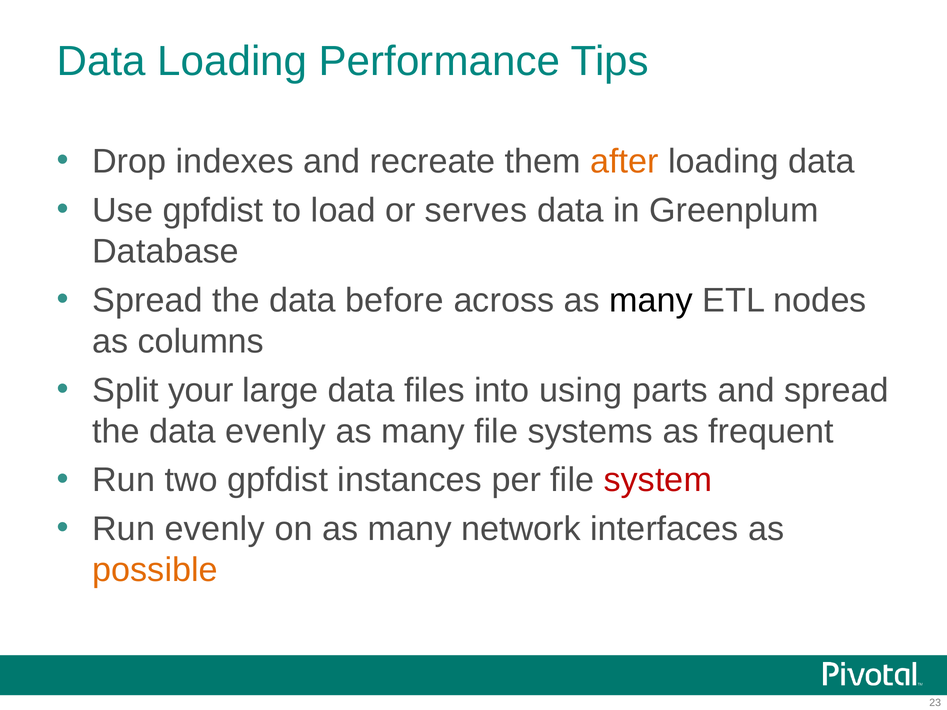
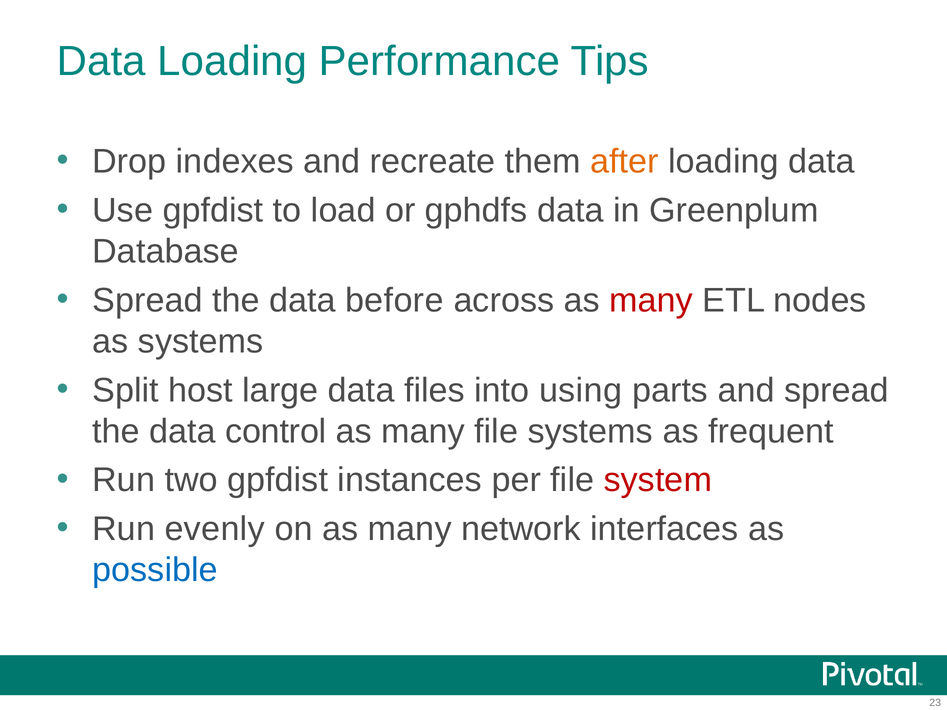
serves: serves -> gphdfs (476, 211)
many colour: black -> red (651, 300)
as columns: columns -> systems (201, 341)
your: your -> host (201, 390)
data evenly: evenly -> control (276, 431)
possible colour: orange -> blue (155, 570)
